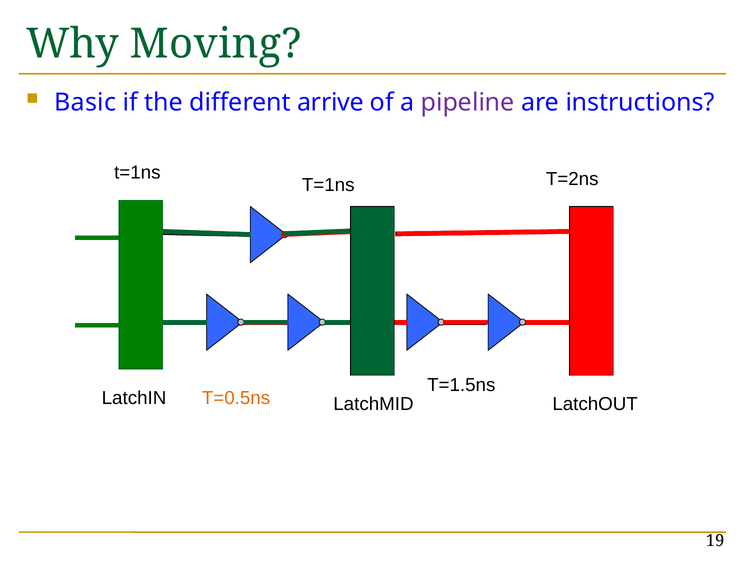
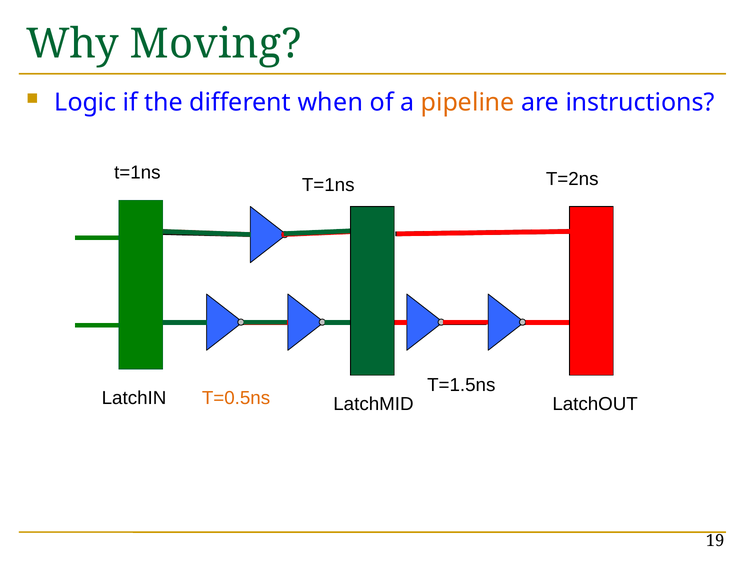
Basic: Basic -> Logic (85, 102)
arrive: arrive -> when (330, 102)
pipeline colour: purple -> orange (468, 102)
